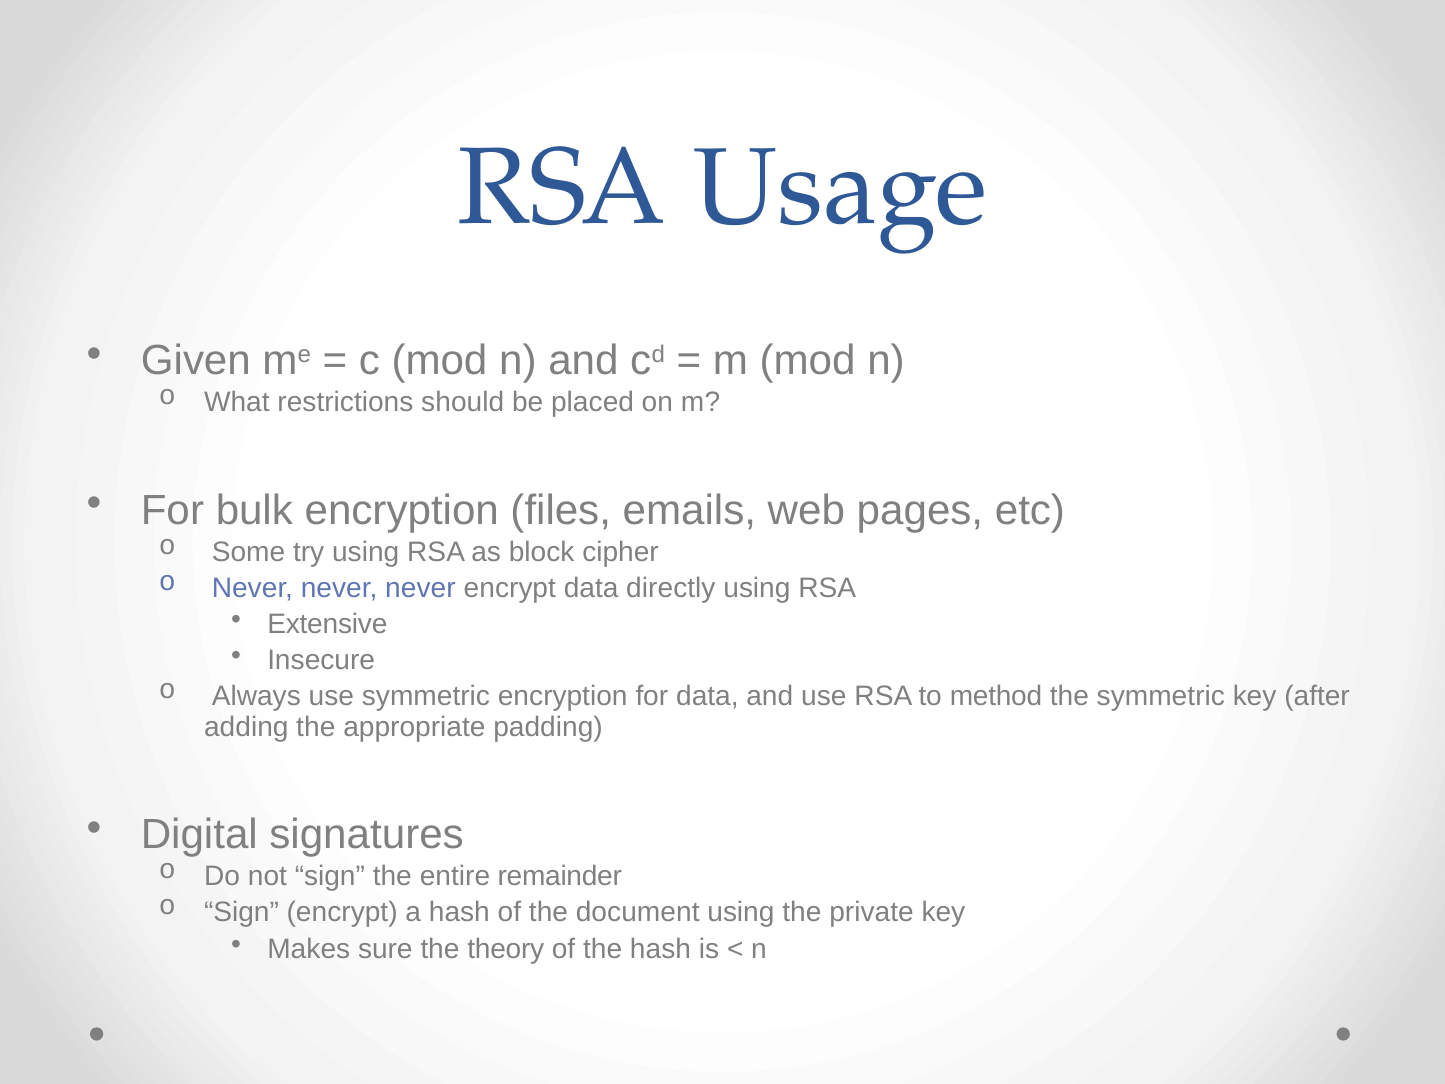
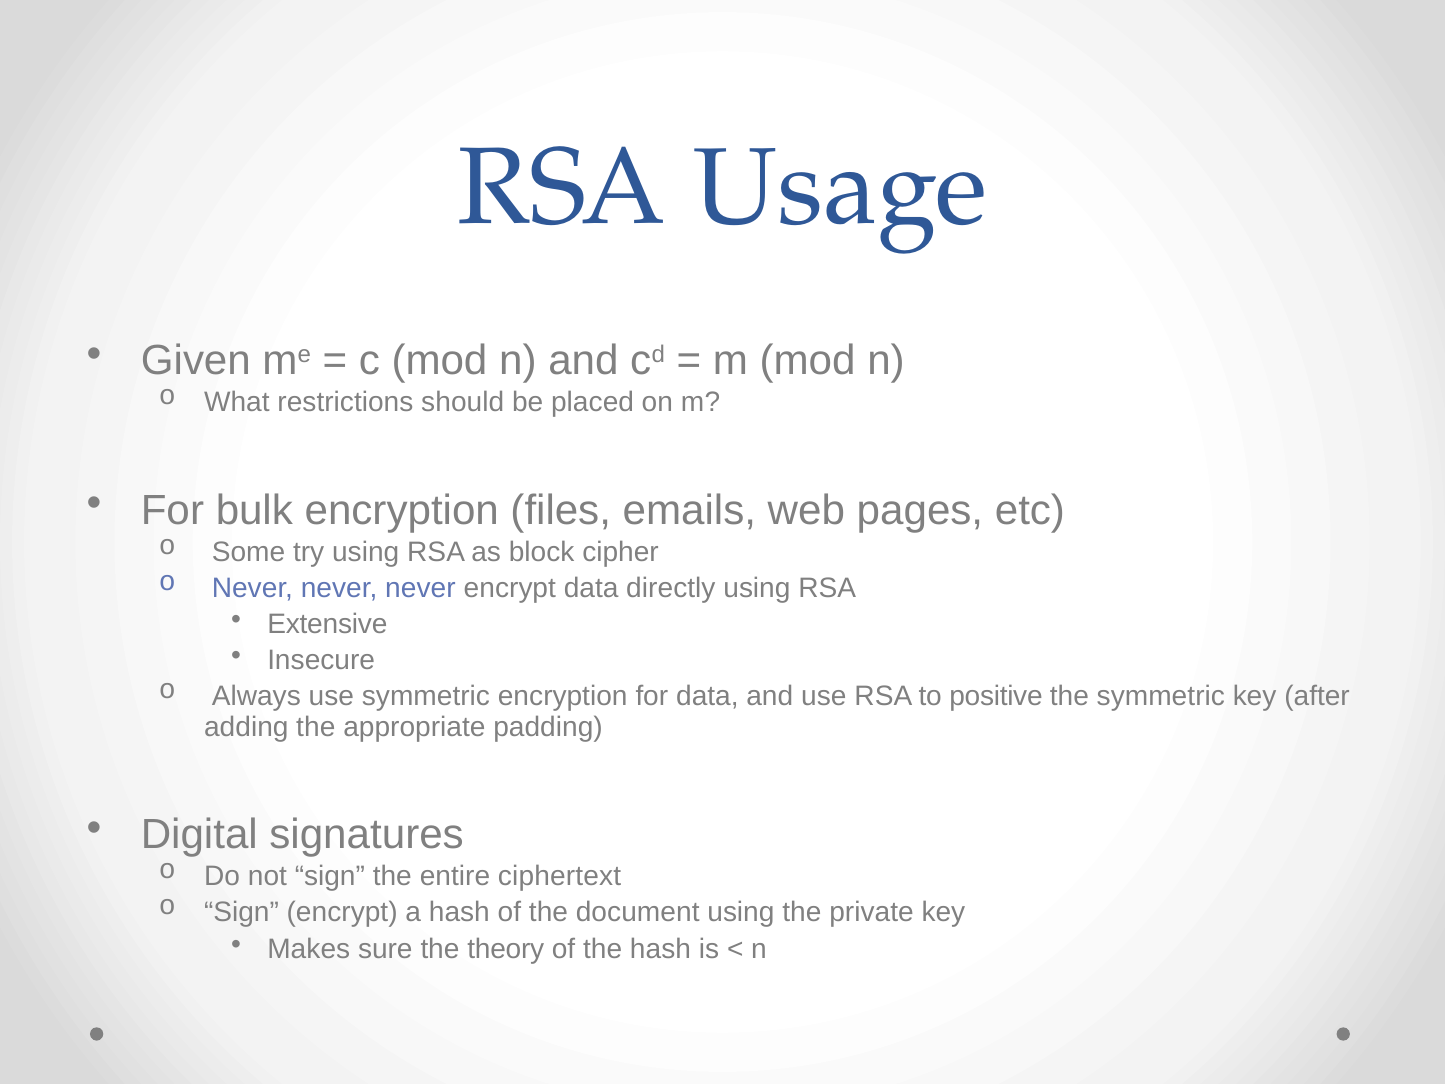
method: method -> positive (996, 696)
remainder: remainder -> ciphertext (560, 876)
